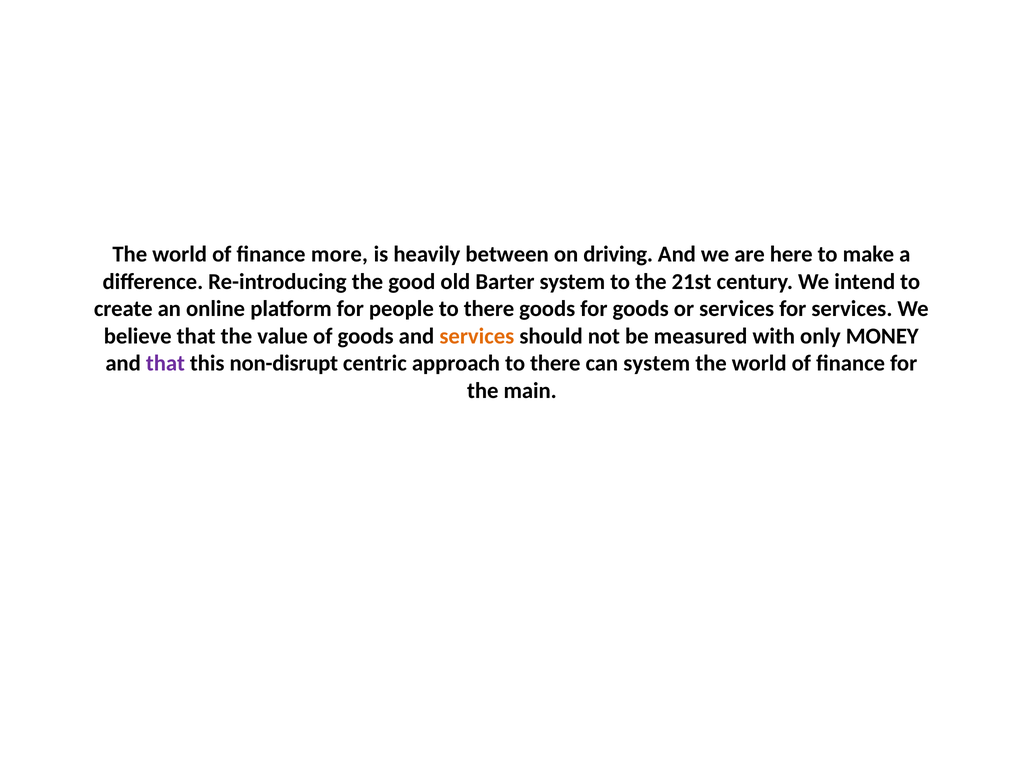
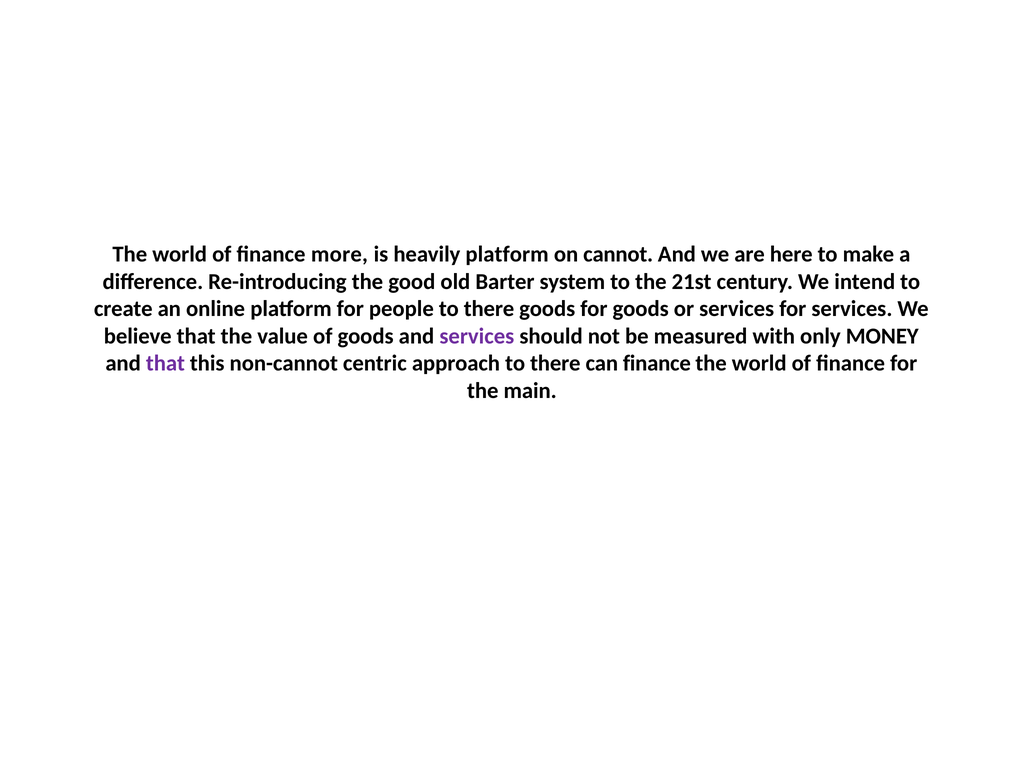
heavily between: between -> platform (507, 254)
driving: driving -> cannot (618, 254)
services colour: orange -> purple (477, 336)
non-disrupt: non-disrupt -> non-cannot (284, 363)
can system: system -> finance (657, 363)
